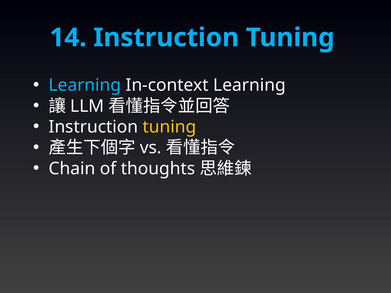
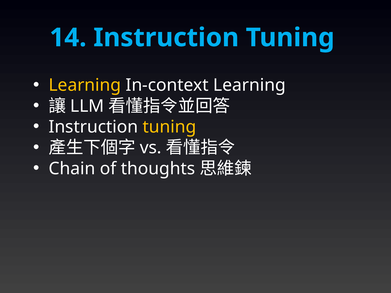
Learning colour: light blue -> yellow (85, 85)
